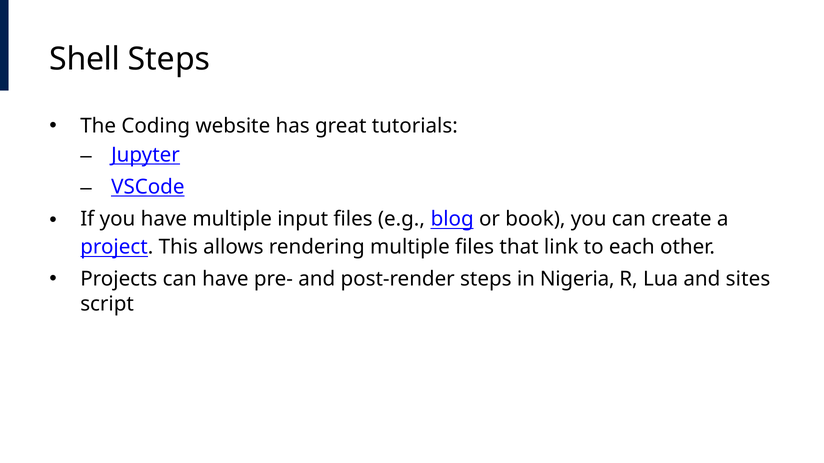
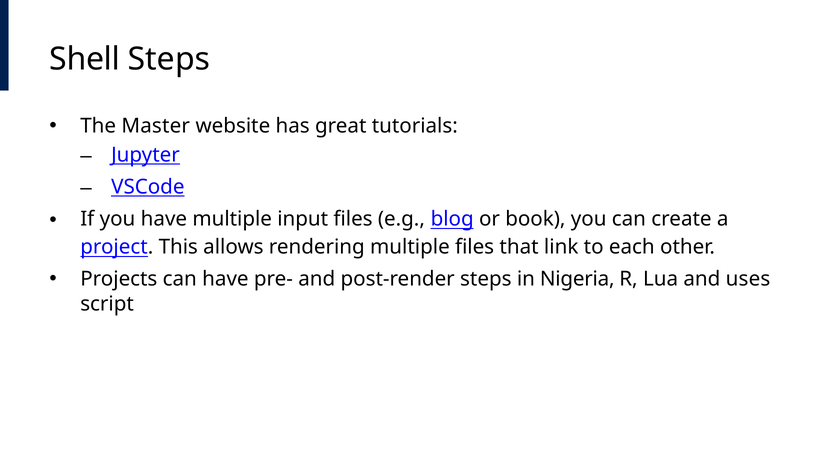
Coding: Coding -> Master (156, 126)
sites: sites -> uses (748, 279)
